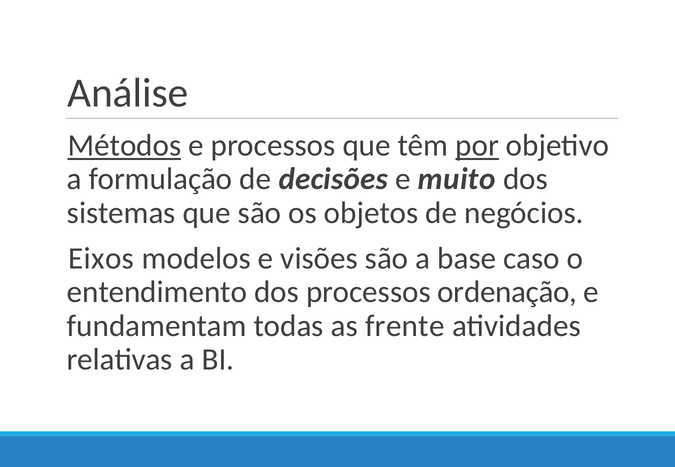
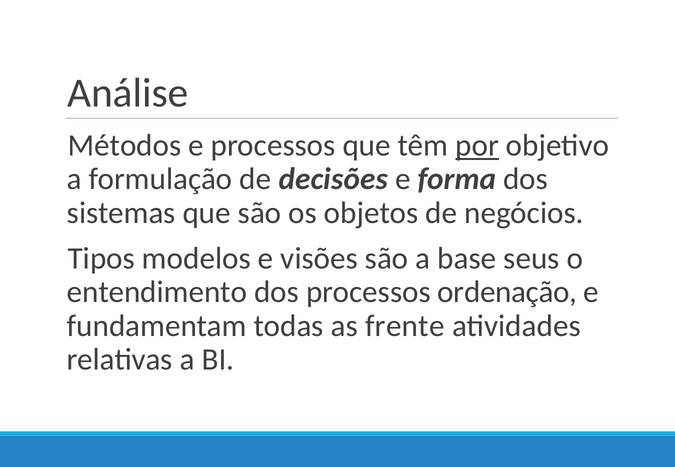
Métodos underline: present -> none (124, 146)
muito: muito -> forma (457, 179)
Eixos: Eixos -> Tipos (101, 259)
caso: caso -> seus (532, 259)
